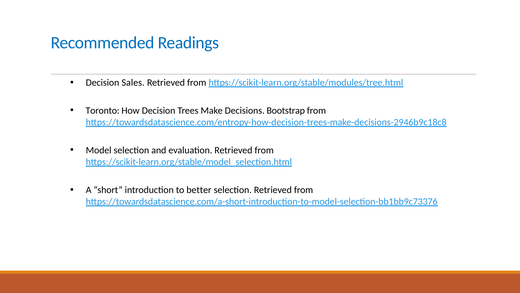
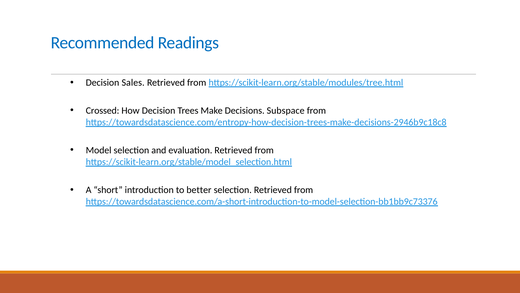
Toronto: Toronto -> Crossed (103, 110)
Bootstrap: Bootstrap -> Subspace (286, 110)
